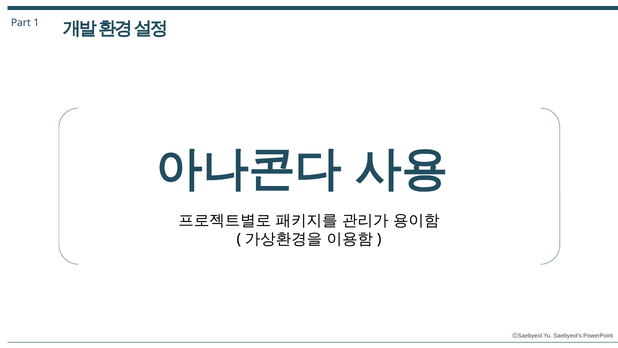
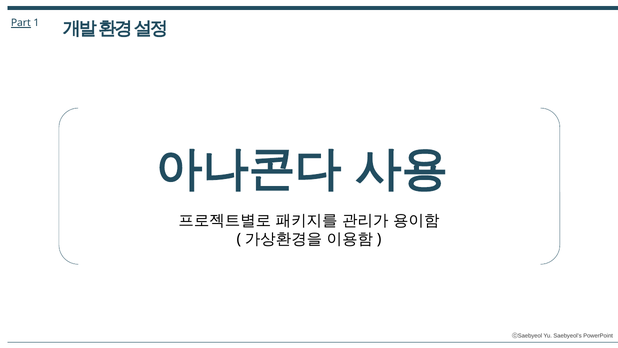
Part underline: none -> present (21, 23)
